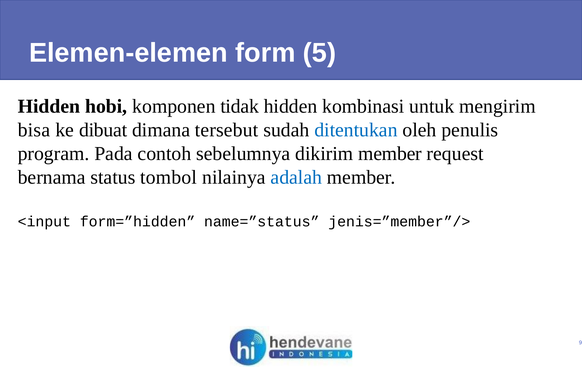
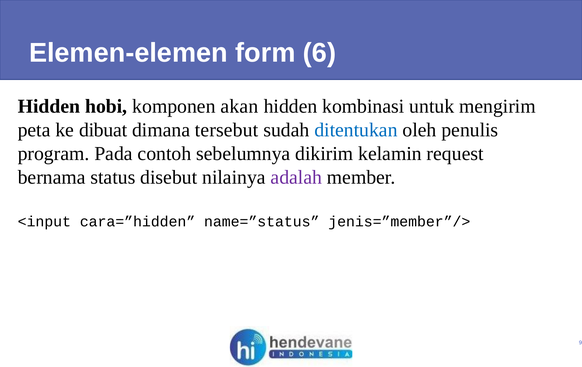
5: 5 -> 6 (320, 53)
tidak: tidak -> akan (239, 106)
bisa: bisa -> peta (34, 130)
dikirim member: member -> kelamin (390, 154)
tombol: tombol -> disebut (169, 177)
adalah colour: blue -> purple (296, 177)
form=”hidden: form=”hidden -> cara=”hidden (138, 221)
